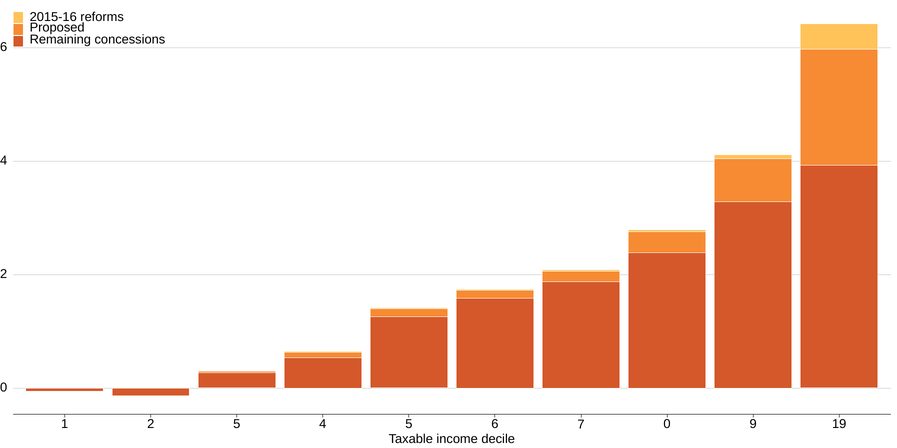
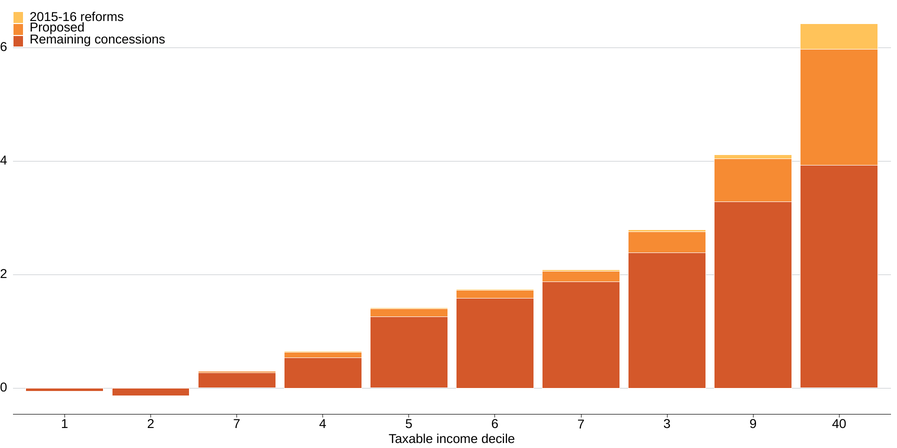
2 5: 5 -> 7 (237, 425)
7 0: 0 -> 3 (667, 425)
19: 19 -> 40 (839, 425)
